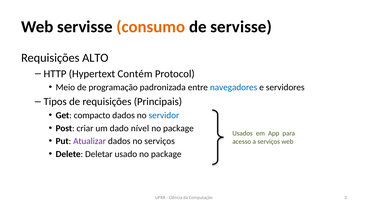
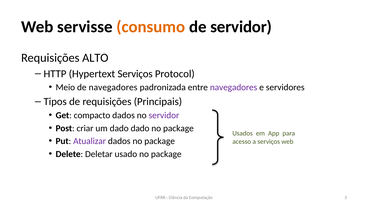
de servisse: servisse -> servidor (241, 27)
Hypertext Contém: Contém -> Serviços (135, 74)
de programação: programação -> navegadores (113, 87)
navegadores colour: blue -> purple (234, 87)
servidor colour: blue -> purple (164, 115)
dado nível: nível -> dado (140, 128)
dados no serviços: serviços -> package (160, 141)
